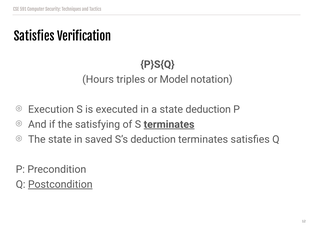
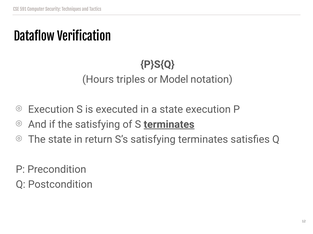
Satisfies: Satisfies -> Dataflow (34, 37)
state deduction: deduction -> execution (208, 110)
saved: saved -> return (99, 140)
S’s deduction: deduction -> satisfying (153, 140)
Postcondition underline: present -> none (60, 185)
